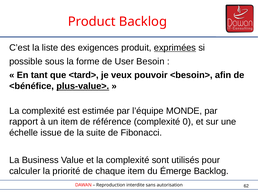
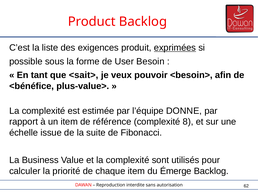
<tard>: <tard> -> <sait> (84, 75)
plus-value> underline: present -> none (83, 86)
MONDE: MONDE -> DONNE (184, 110)
0: 0 -> 8 (188, 121)
